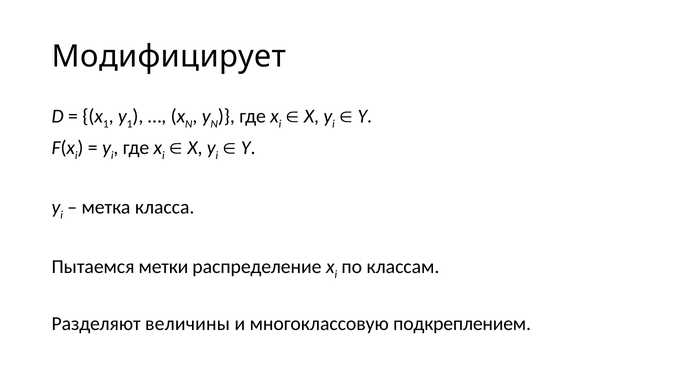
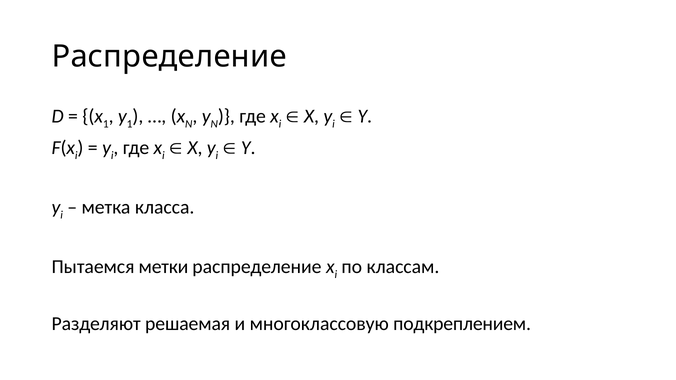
Модифицирует: Модифицирует -> Распределение (169, 57)
величины: величины -> решаемая (188, 324)
